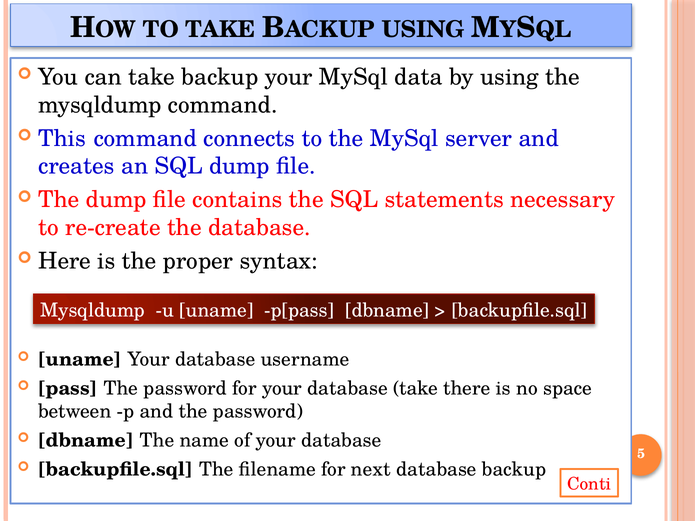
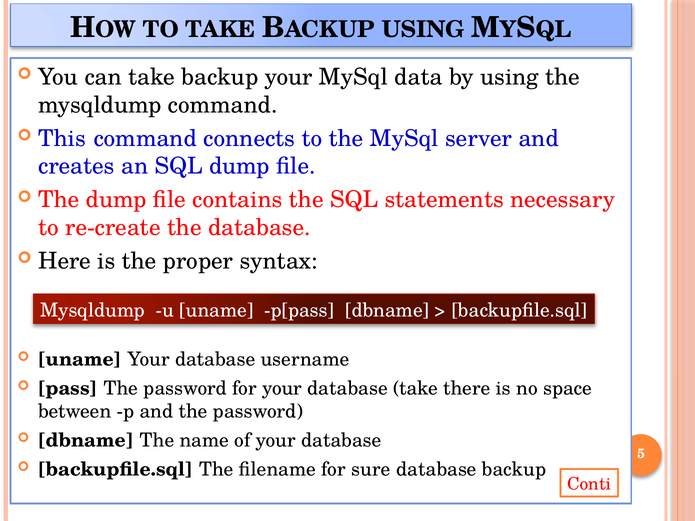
next: next -> sure (371, 470)
